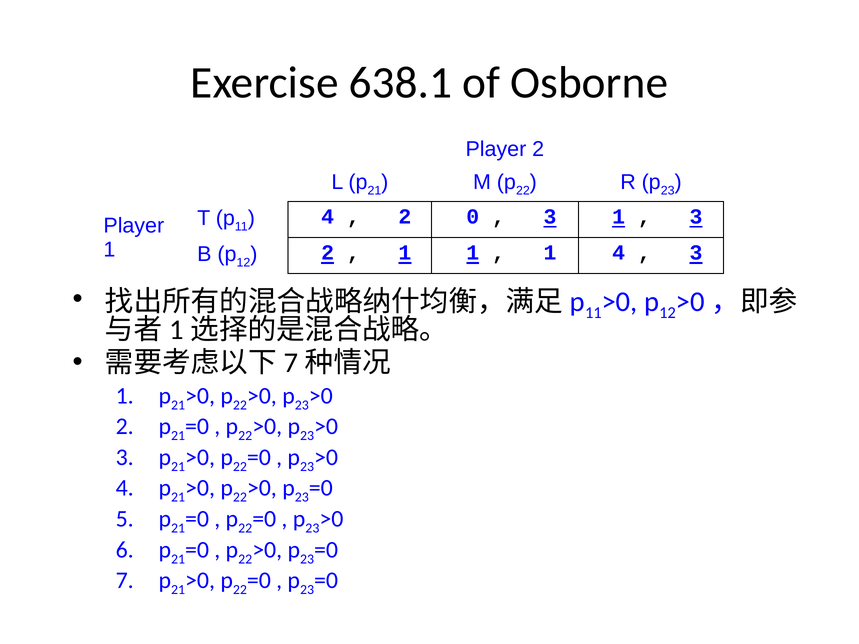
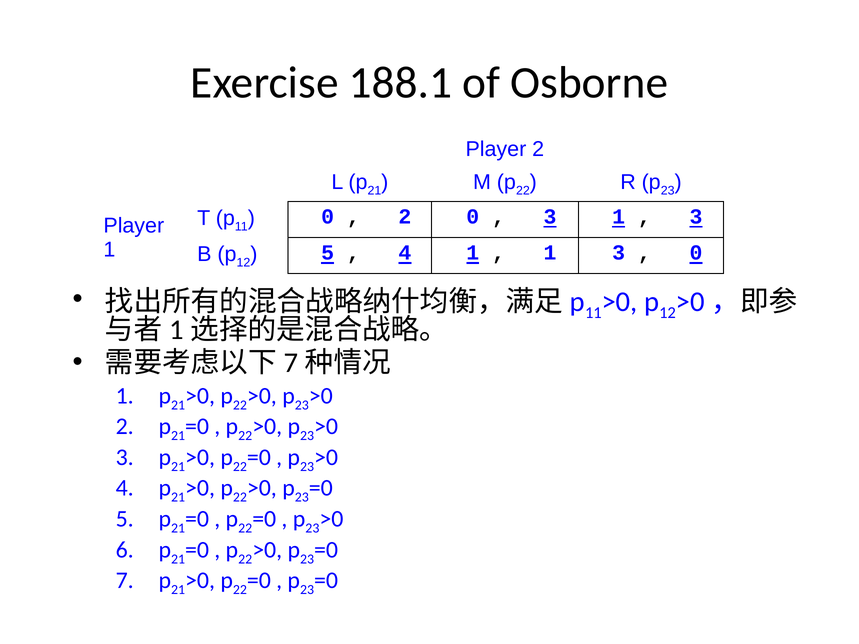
638.1: 638.1 -> 188.1 (400, 83)
4: 4 -> 0 (328, 217)
2: 2 -> 5 (328, 253)
1: 1 -> 4 (405, 253)
1 4: 4 -> 3 (619, 253)
3: 3 -> 0 (696, 253)
